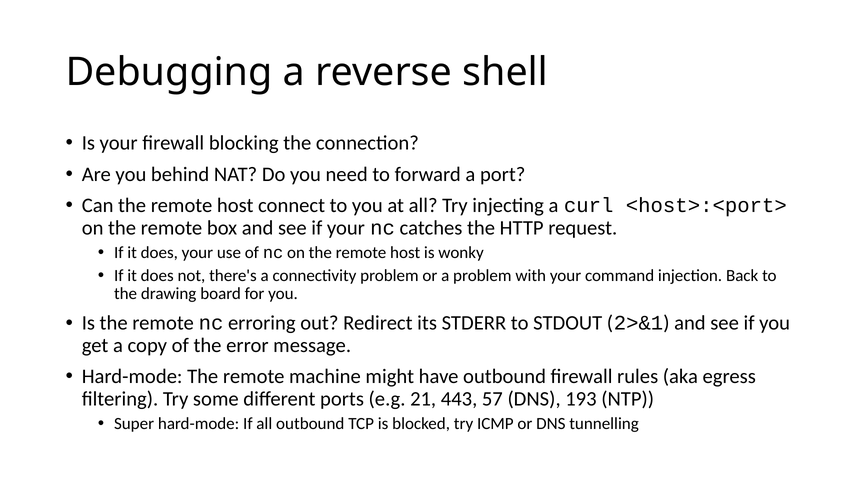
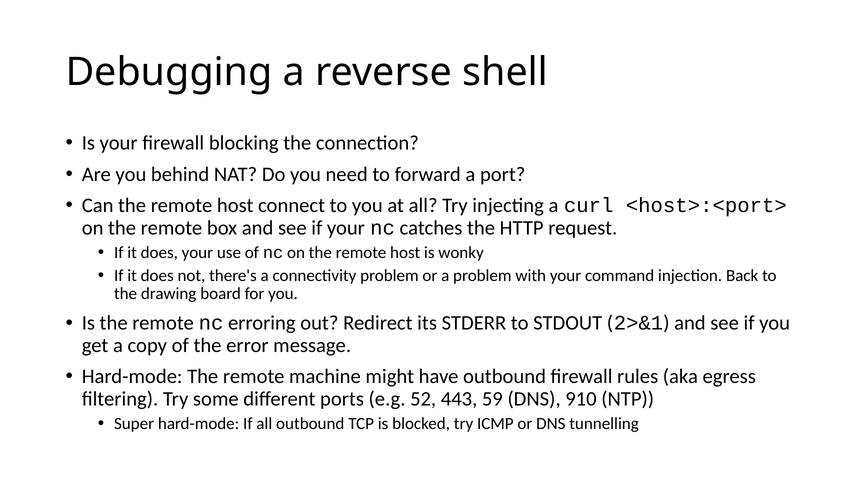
21: 21 -> 52 (423, 399)
57: 57 -> 59 (492, 399)
193: 193 -> 910 (581, 399)
